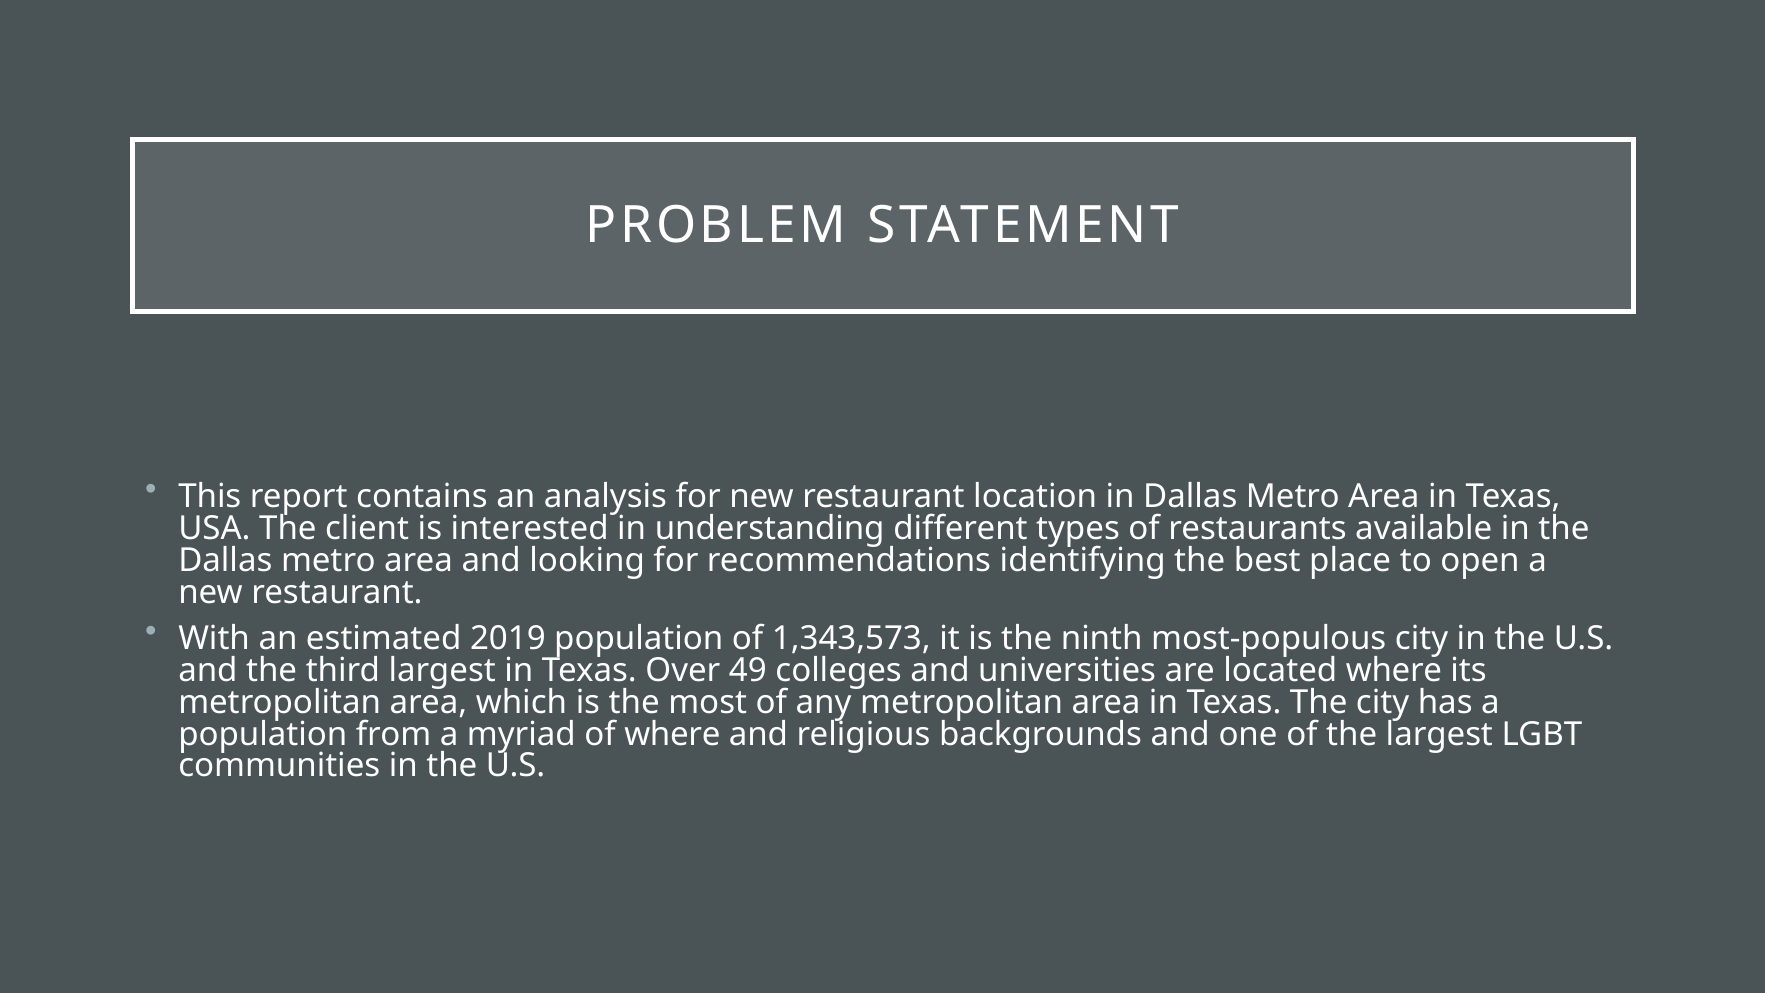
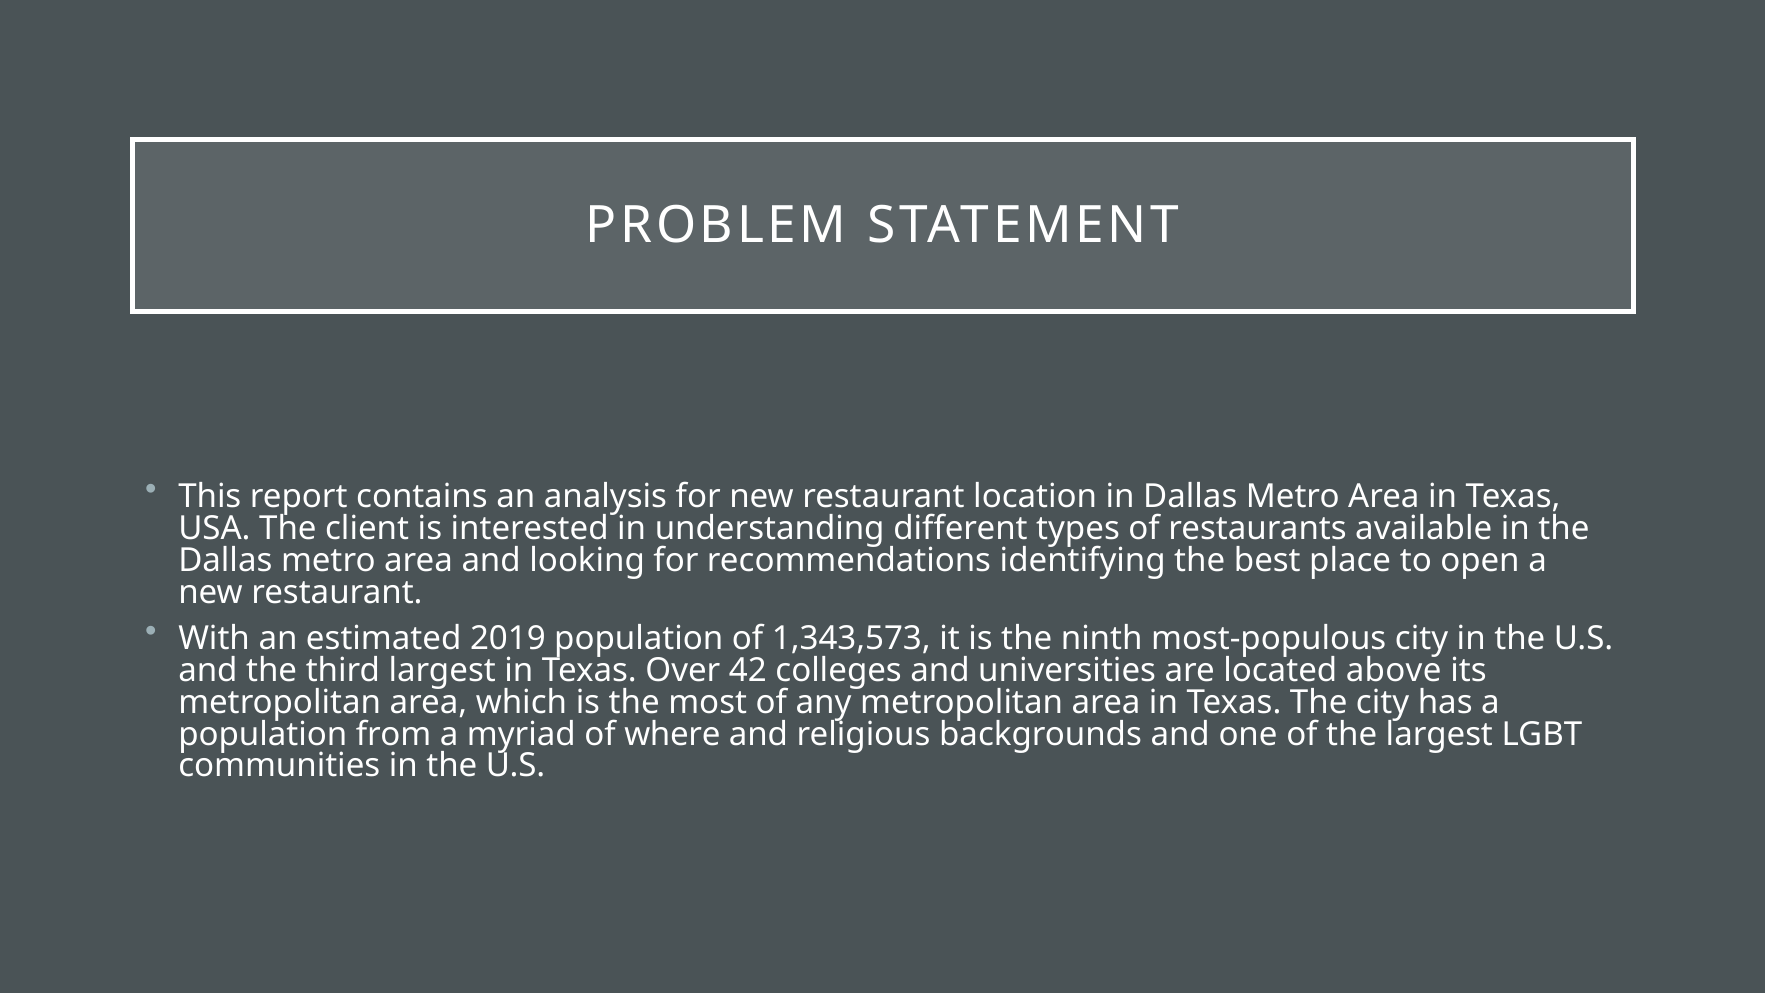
49: 49 -> 42 (748, 670)
located where: where -> above (1394, 670)
